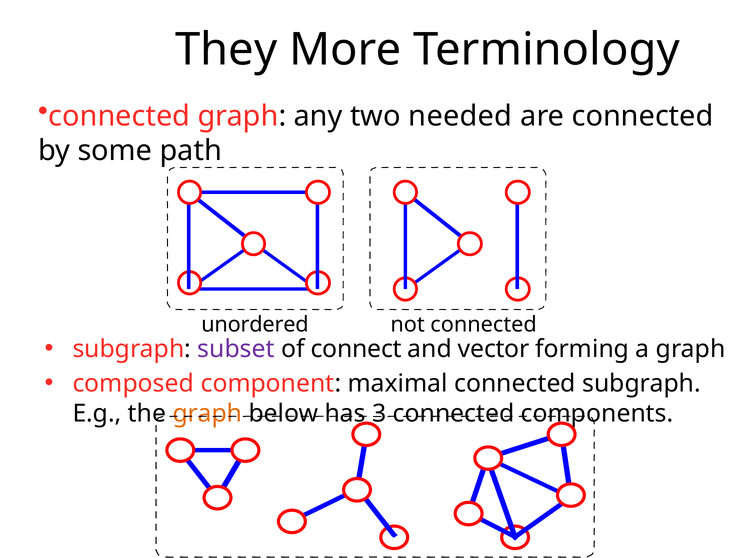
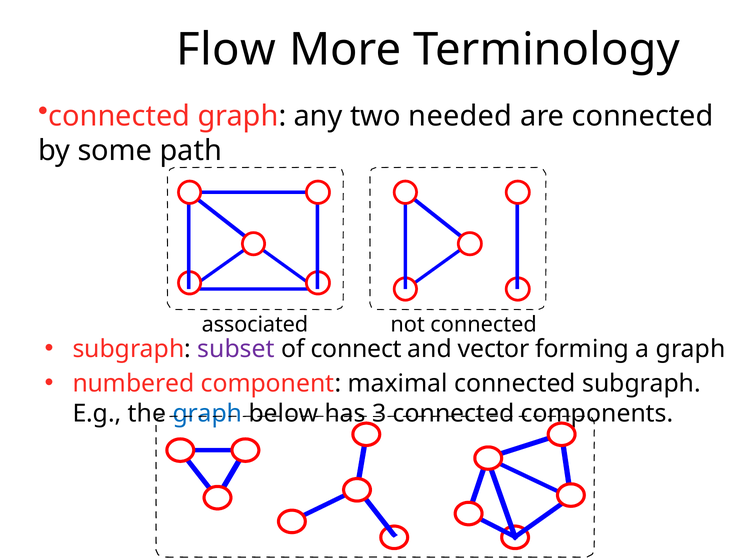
They: They -> Flow (226, 50)
unordered: unordered -> associated (255, 325)
composed: composed -> numbered (133, 384)
graph colour: orange -> blue (207, 413)
